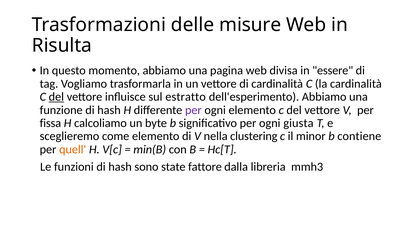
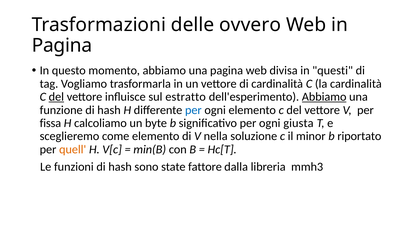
misure: misure -> ovvero (250, 25)
Risulta: Risulta -> Pagina (62, 45)
essere: essere -> questi (333, 71)
Abbiamo underline: none -> present (324, 97)
per colour: purple -> blue (193, 110)
clustering: clustering -> soluzione (254, 136)
contiene: contiene -> riportato (359, 136)
